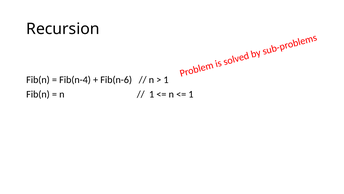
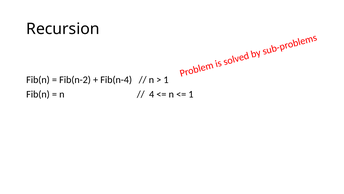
Fib(n-4: Fib(n-4 -> Fib(n-2 (75, 80)
Fib(n-6: Fib(n-6 -> Fib(n-4 (116, 80)
1: 1 -> 4 (152, 94)
